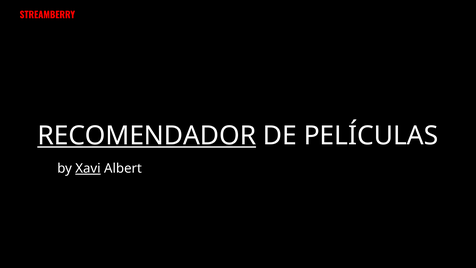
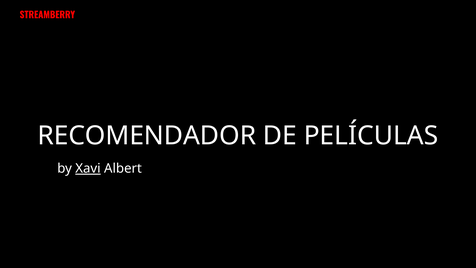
RECOMENDADOR underline: present -> none (147, 136)
